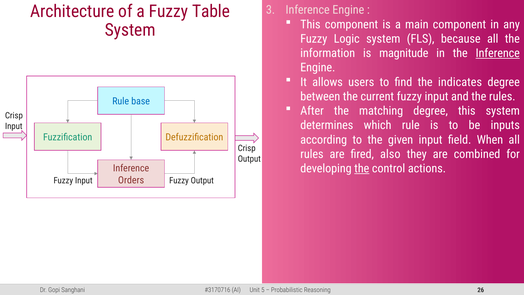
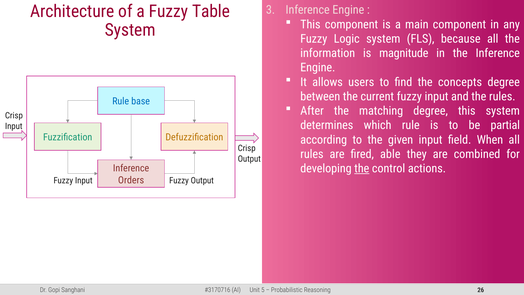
Inference underline: present -> none (498, 53)
indicates: indicates -> concepts (460, 82)
inputs: inputs -> partial (505, 125)
also: also -> able (390, 154)
